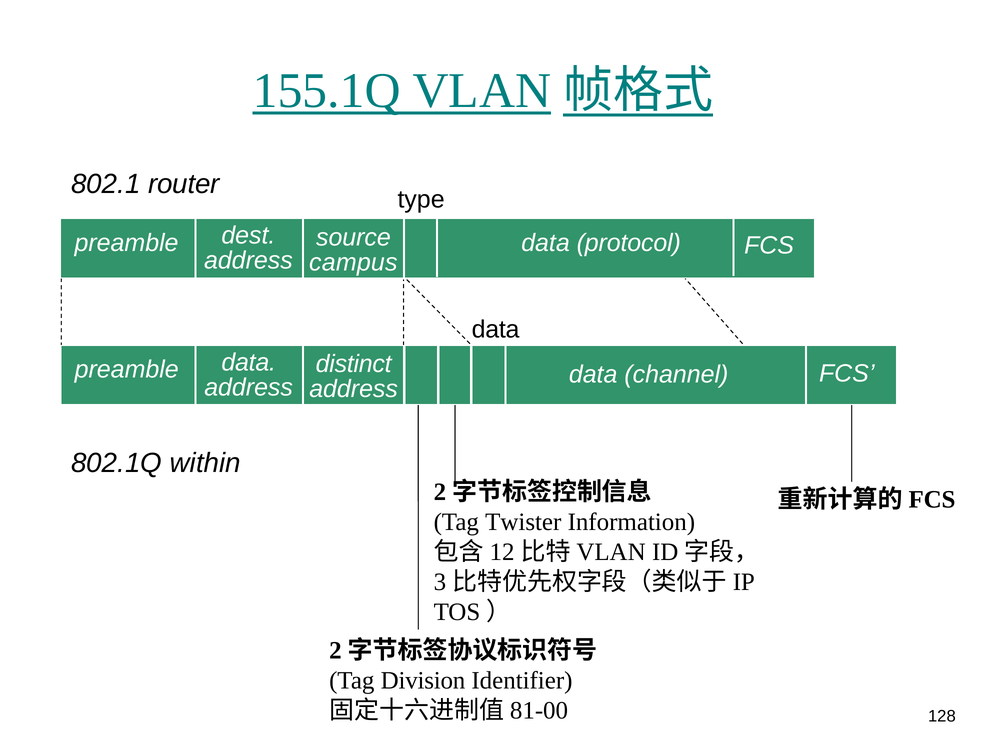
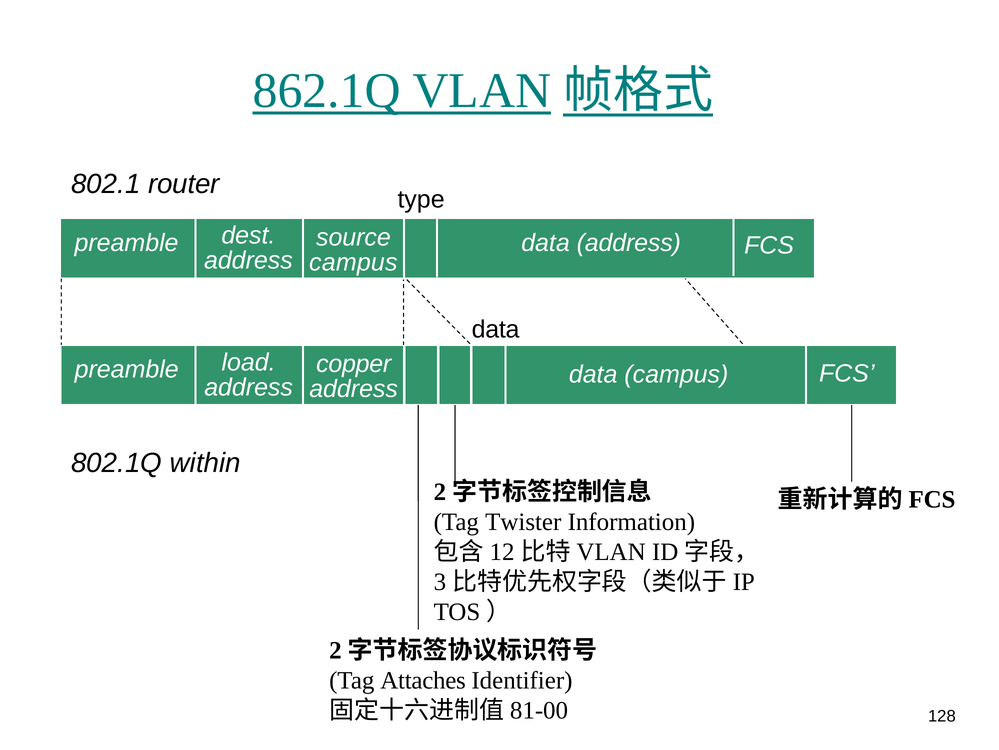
155.1Q: 155.1Q -> 862.1Q (327, 91)
data protocol: protocol -> address (629, 243)
data: data -> load (249, 362)
distinct: distinct -> copper (354, 364)
data channel: channel -> campus (676, 374)
Division: Division -> Attaches (423, 680)
